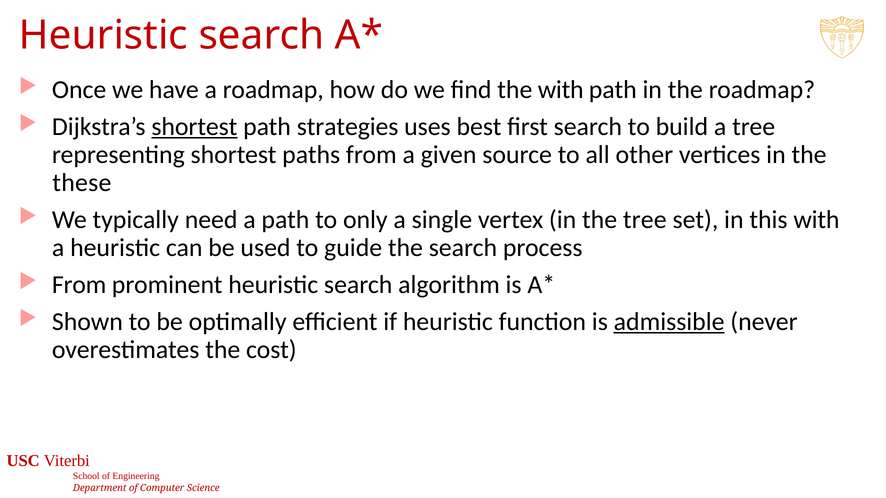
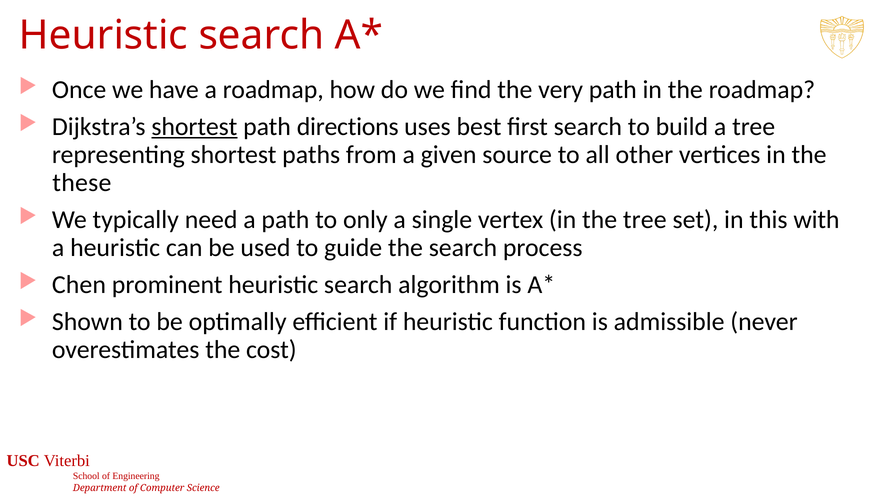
the with: with -> very (561, 90)
strategies: strategies -> directions (348, 127)
From: From -> Chen (79, 285)
admissible underline: present -> none (669, 322)
